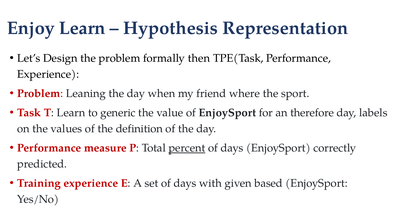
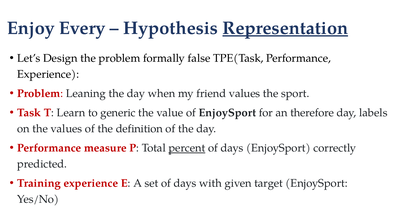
Enjoy Learn: Learn -> Every (82, 28)
Representation underline: none -> present (285, 28)
then: then -> false (199, 58)
friend where: where -> values (245, 94)
based: based -> target (269, 183)
